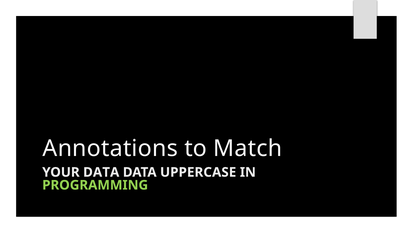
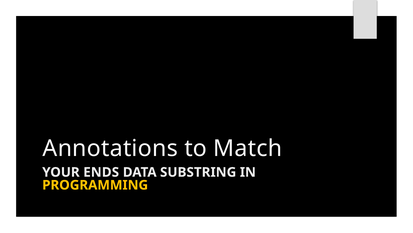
YOUR DATA: DATA -> ENDS (101, 172)
UPPERCASE: UPPERCASE -> SUBSTRING (198, 172)
PROGRAMMING colour: light green -> yellow (95, 185)
